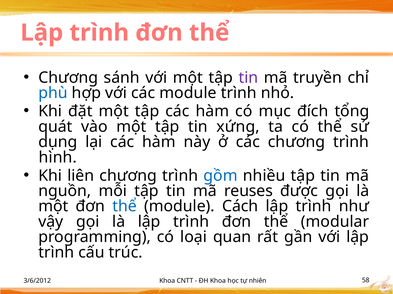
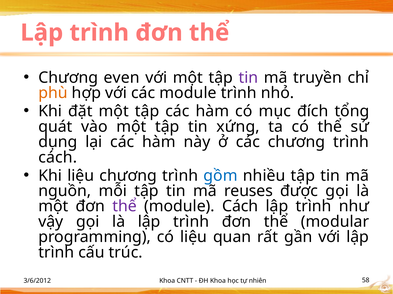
sánh: sánh -> even (122, 78)
phù colour: blue -> orange (53, 93)
hình: hình -> cách (58, 158)
Khi liên: liên -> liệu (81, 176)
thể colour: blue -> purple (125, 207)
có loại: loại -> liệu (194, 238)
